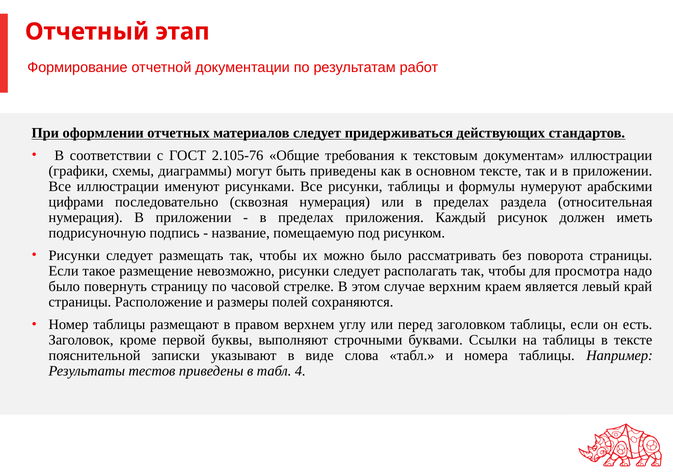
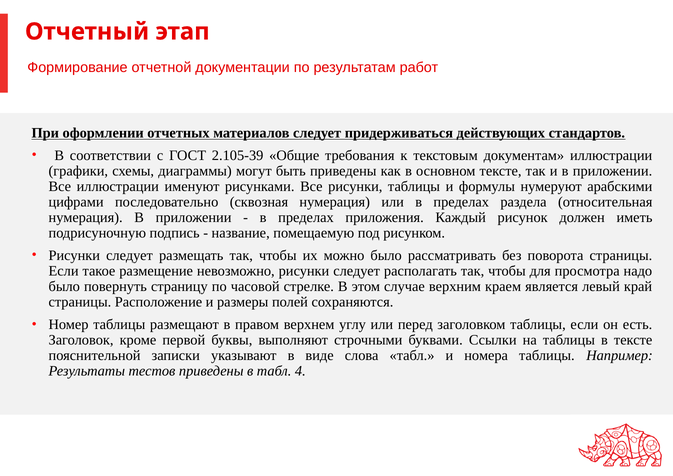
2.105-76: 2.105-76 -> 2.105-39 (238, 155)
